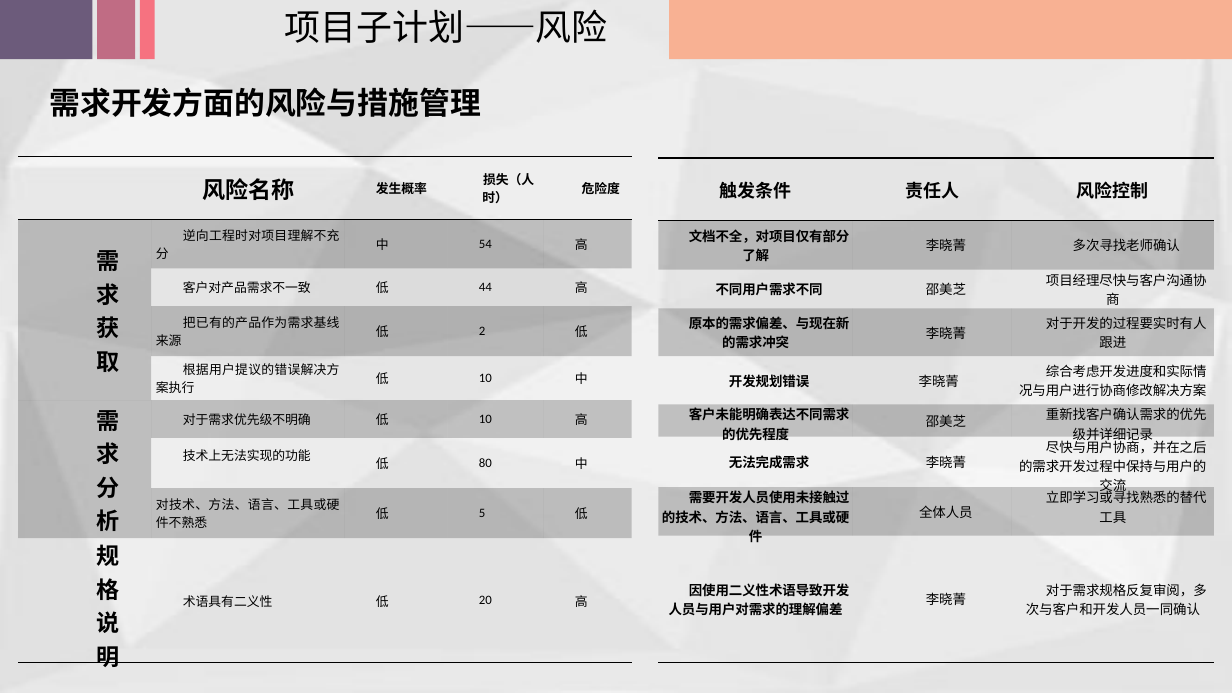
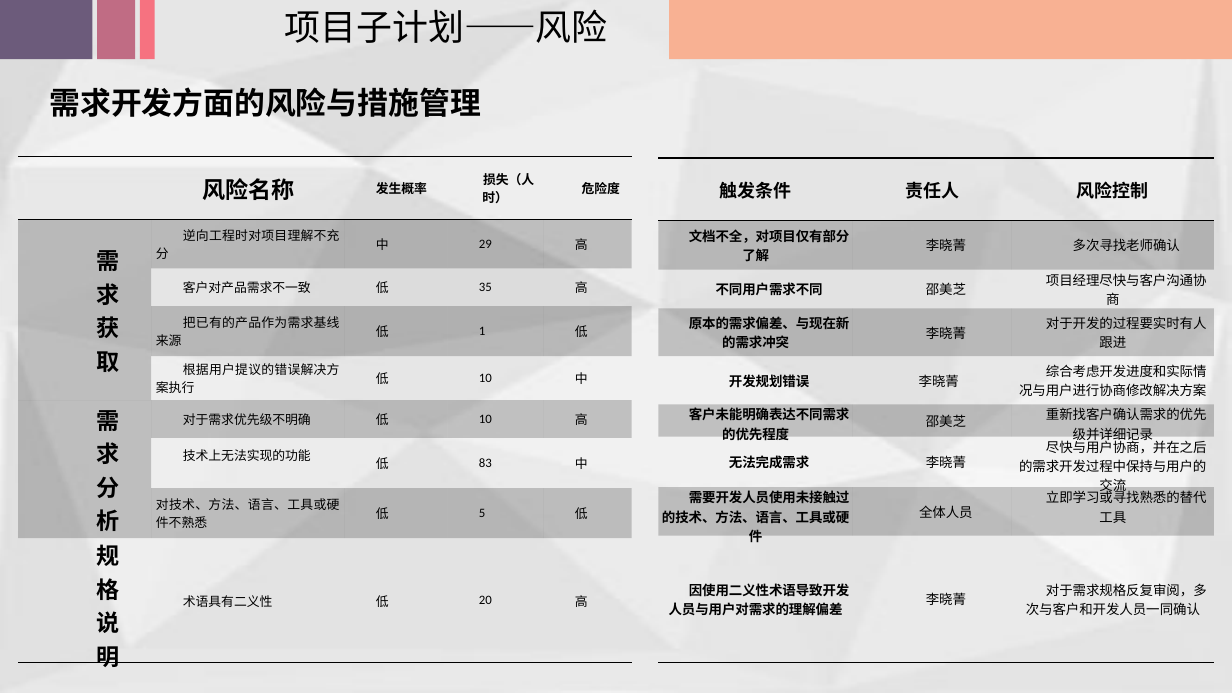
54: 54 -> 29 (485, 244)
44: 44 -> 35 (485, 287)
2: 2 -> 1 (482, 331)
80: 80 -> 83 (485, 463)
